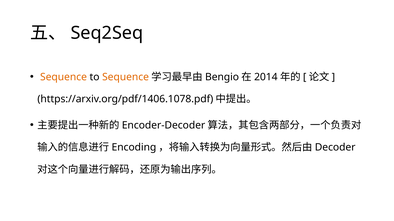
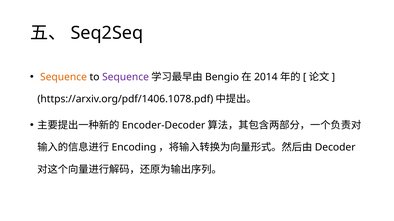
Sequence colour: orange -> purple (126, 77)
